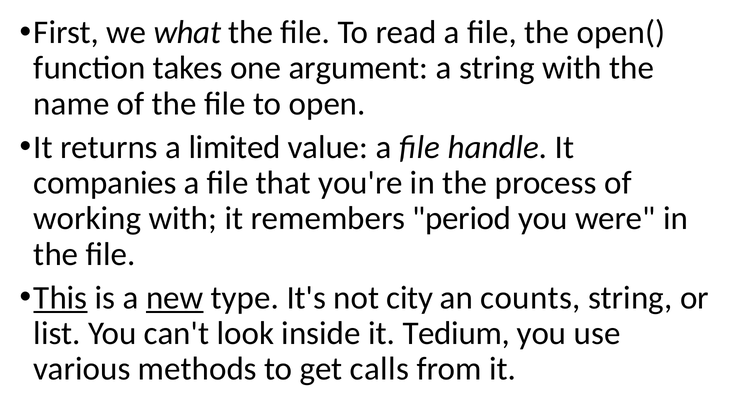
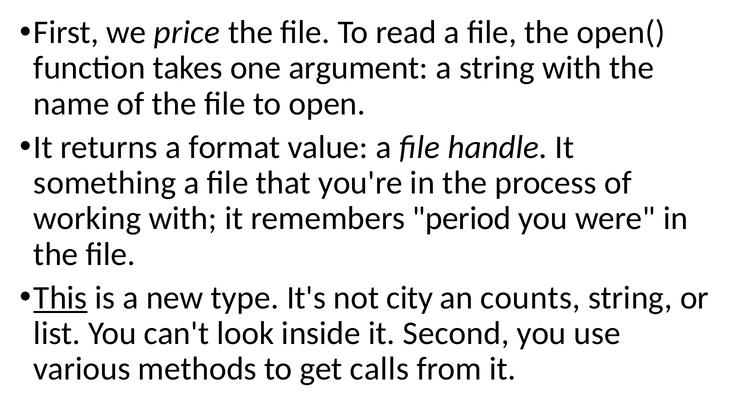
what: what -> price (187, 32)
limited: limited -> format (234, 147)
companies: companies -> something (105, 183)
new underline: present -> none (175, 298)
Tedium: Tedium -> Second (456, 333)
